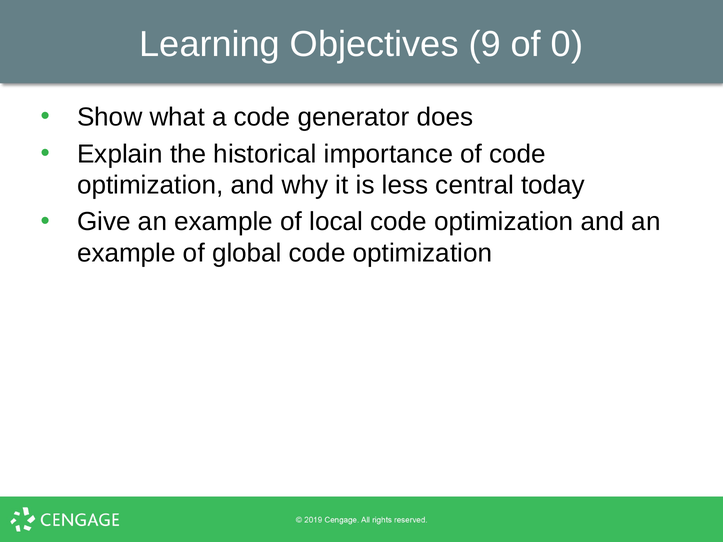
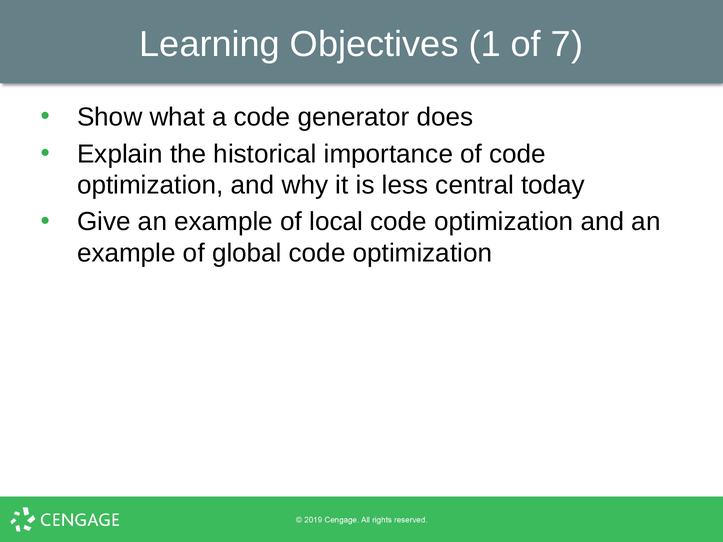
9: 9 -> 1 (485, 44)
0: 0 -> 7 (567, 44)
